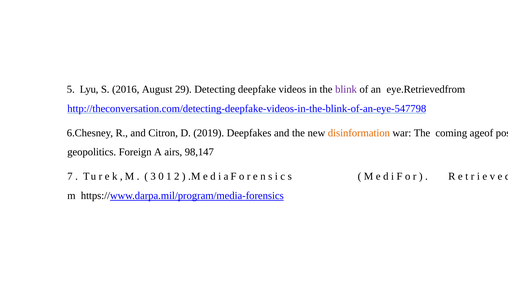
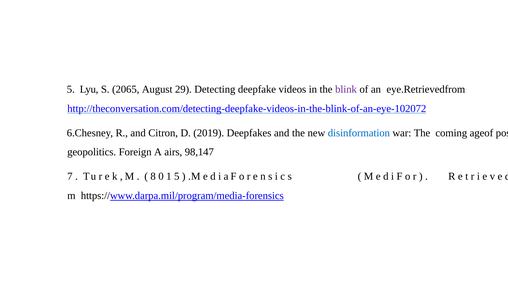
2016: 2016 -> 2065 (126, 89)
http://theconversation.com/detecting-deepfake-videos-in-the-blink-of-an-eye-547798: http://theconversation.com/detecting-deepfake-videos-in-the-blink-of-an-eye-547798 -> http://theconversation.com/detecting-deepfake-videos-in-the-blink-of-an-eye-102072 (247, 108)
disinformation colour: orange -> blue (359, 133)
3: 3 -> 8 (153, 176)
1 2: 2 -> 5 (177, 176)
